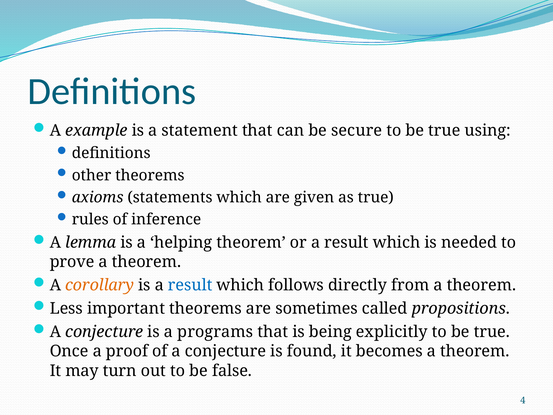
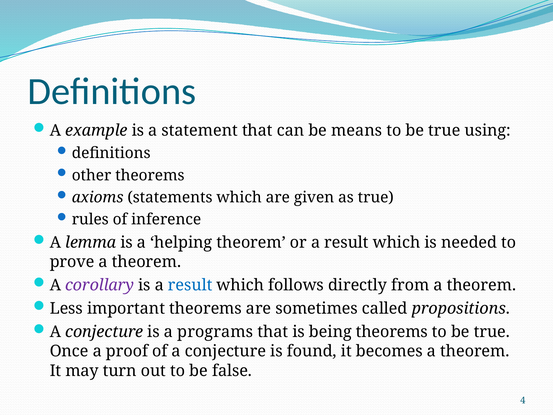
secure: secure -> means (357, 131)
corollary colour: orange -> purple (100, 285)
being explicitly: explicitly -> theorems (392, 332)
